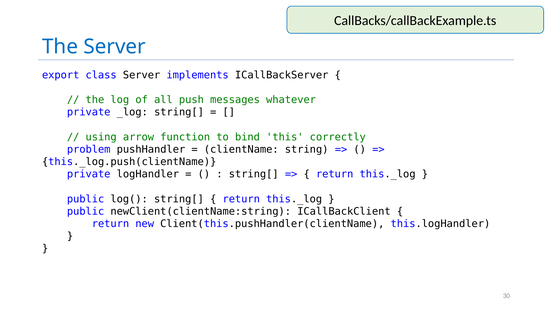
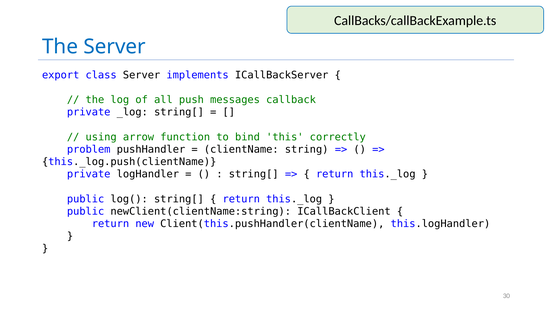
whatever: whatever -> callback (291, 100)
